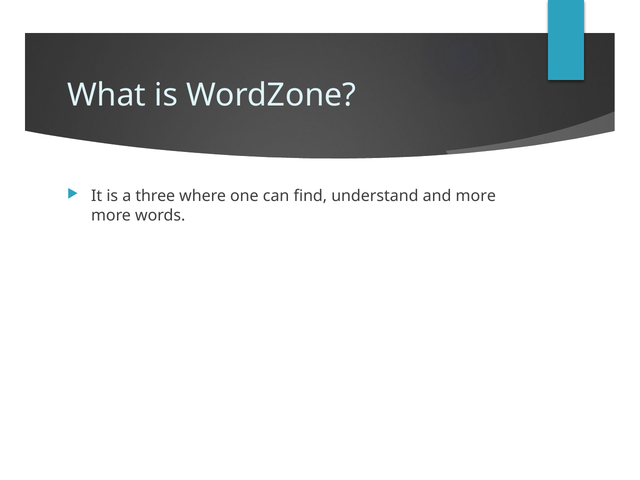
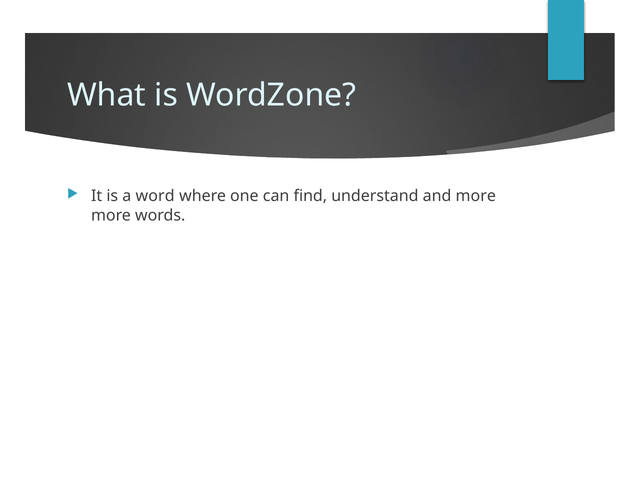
three: three -> word (155, 196)
